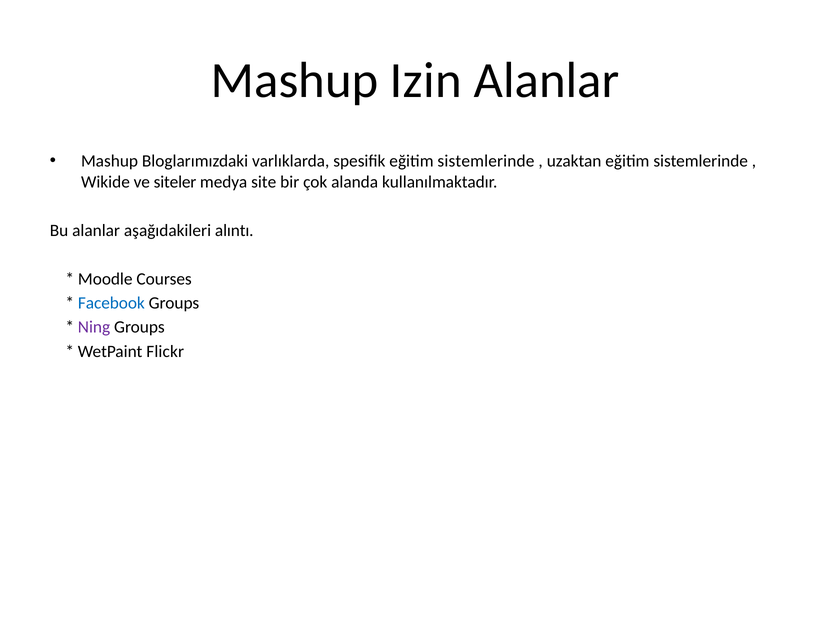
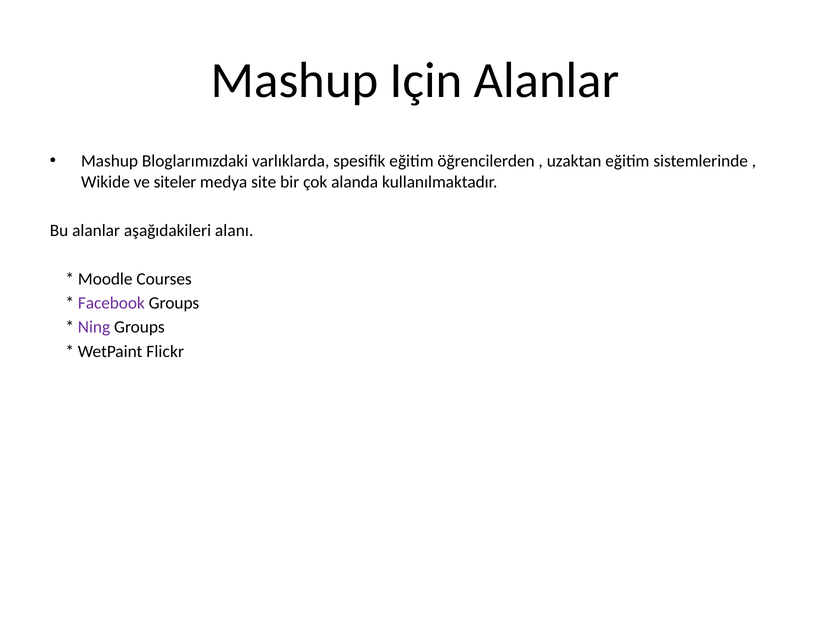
Izin: Izin -> Için (426, 80)
spesifik eğitim sistemlerinde: sistemlerinde -> öğrencilerden (486, 161)
alıntı: alıntı -> alanı (234, 230)
Facebook colour: blue -> purple (111, 303)
